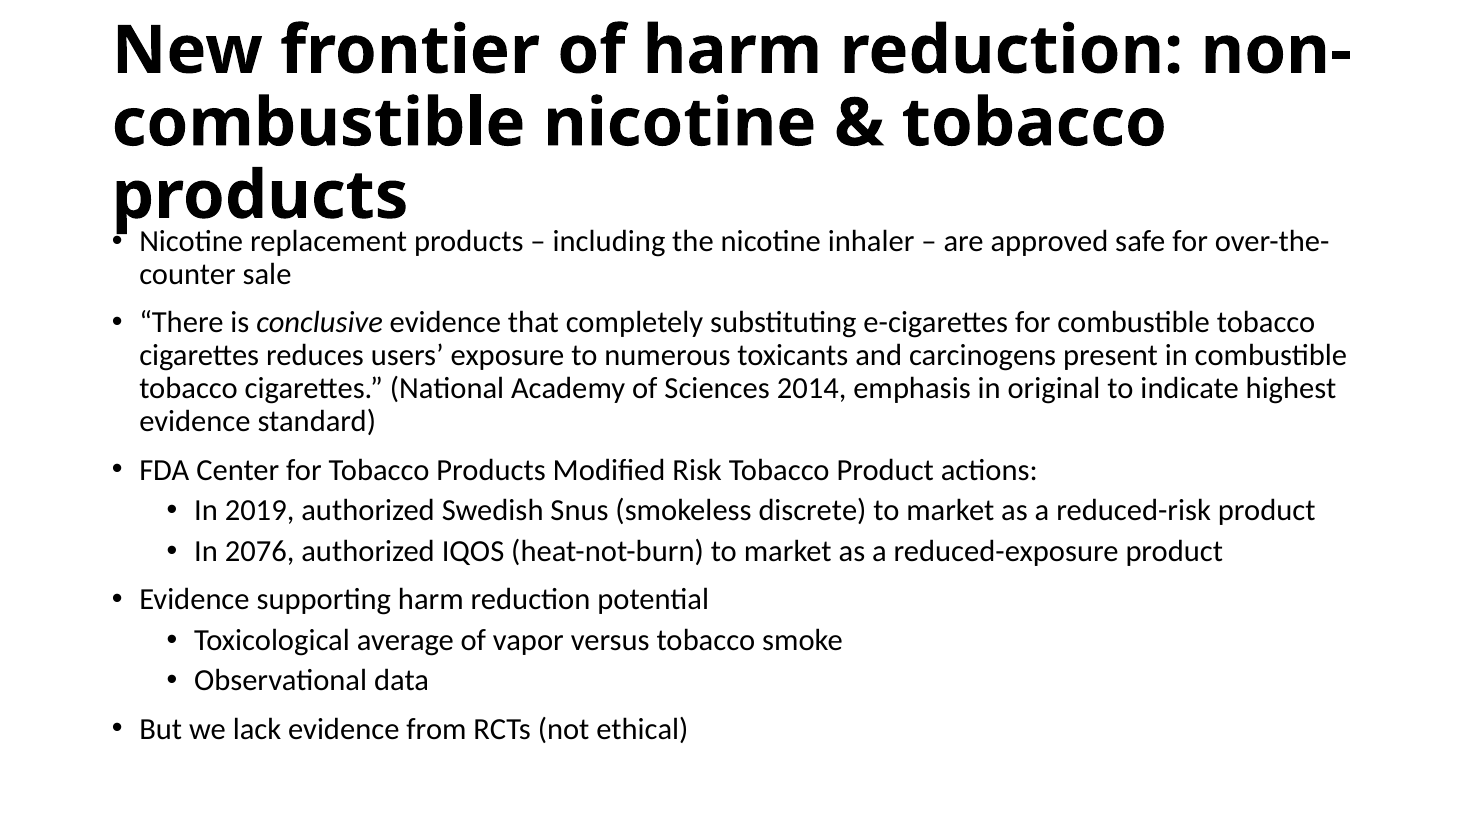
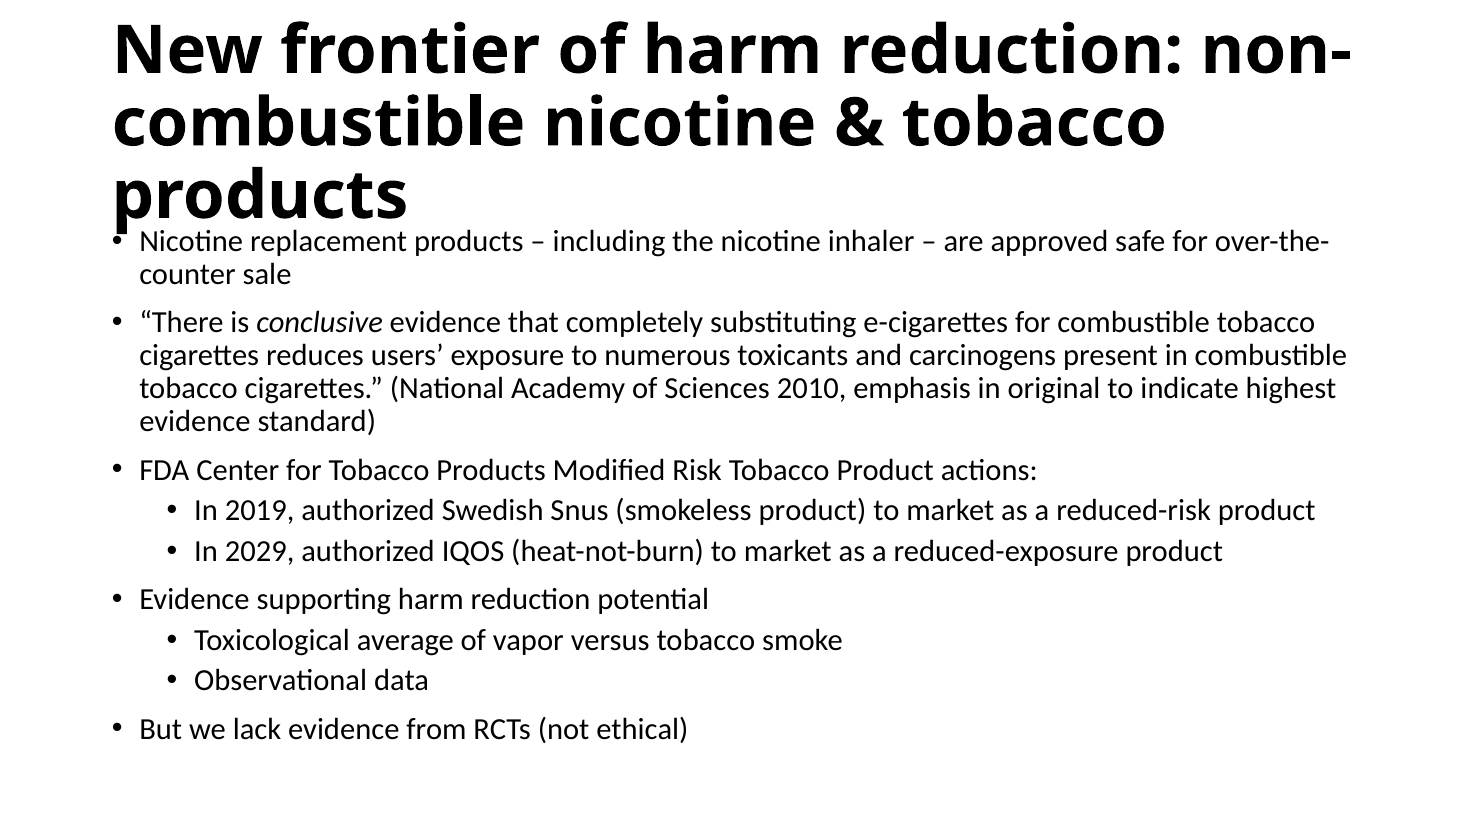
2014: 2014 -> 2010 (812, 389)
smokeless discrete: discrete -> product (812, 510)
2076: 2076 -> 2029 (260, 551)
